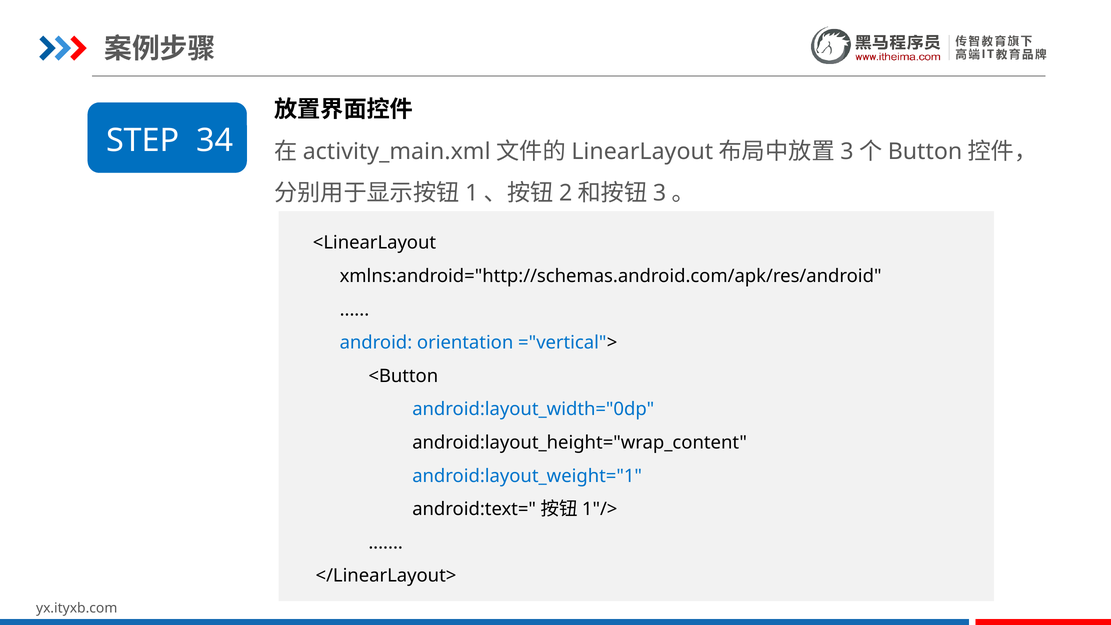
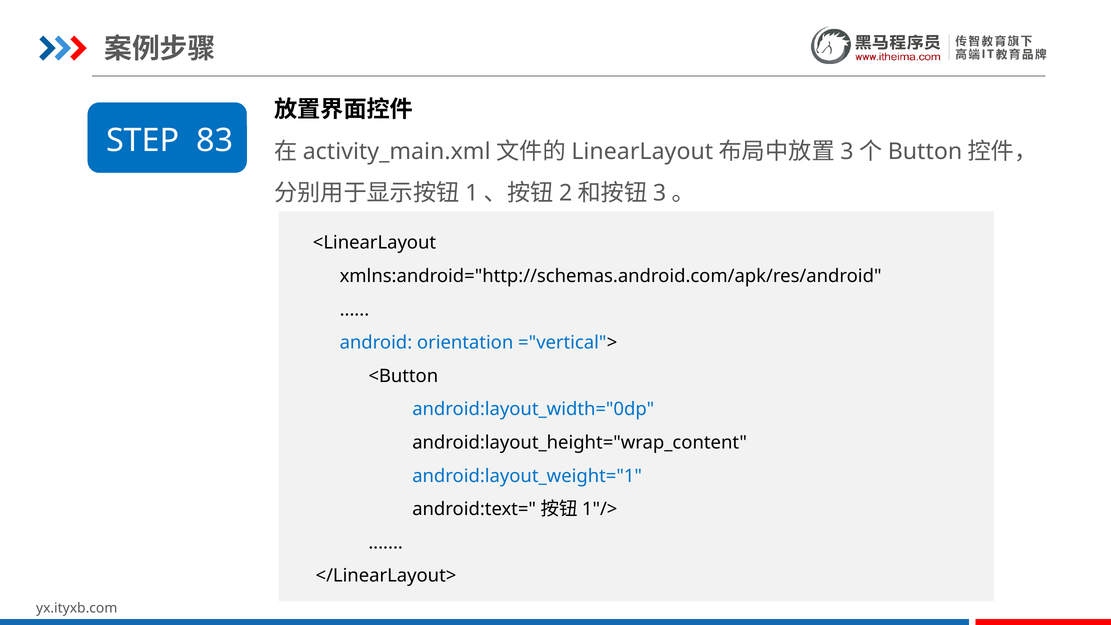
34: 34 -> 83 (215, 141)
